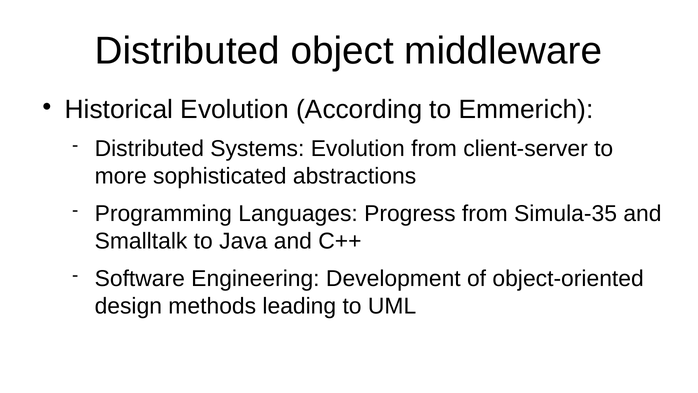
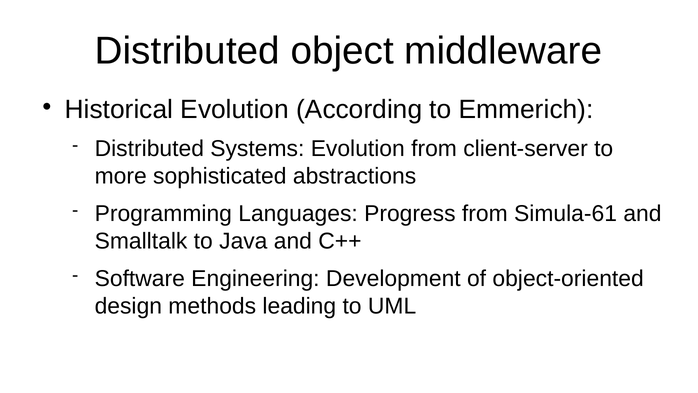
Simula-35: Simula-35 -> Simula-61 (566, 214)
